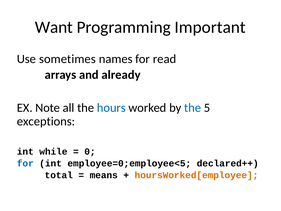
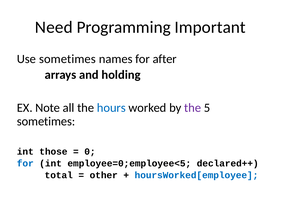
Want: Want -> Need (54, 27)
read: read -> after (165, 59)
already: already -> holding (121, 75)
the colour: blue -> purple (193, 108)
exceptions: exceptions -> sometimes (46, 121)
while: while -> those (53, 151)
means: means -> other (104, 175)
hoursWorked[employee colour: orange -> blue (196, 175)
